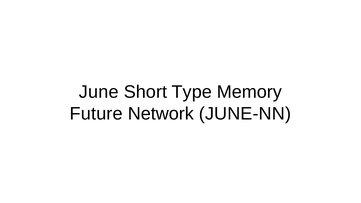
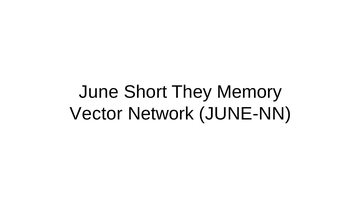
Type: Type -> They (192, 92)
Future: Future -> Vector (96, 114)
